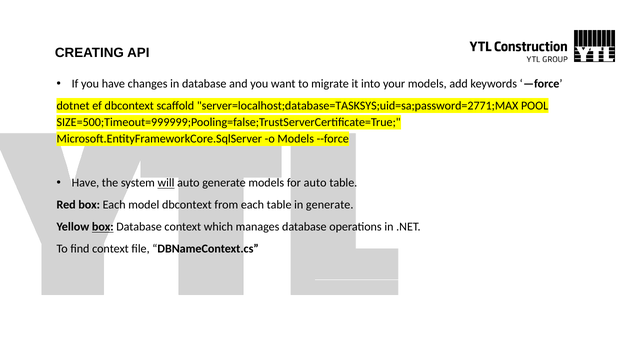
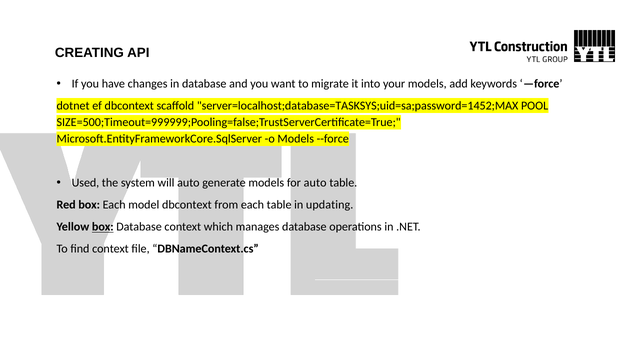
server=localhost;database=TASKSYS;uid=sa;password=2771;MAX: server=localhost;database=TASKSYS;uid=sa;password=2771;MAX -> server=localhost;database=TASKSYS;uid=sa;password=1452;MAX (358, 106)
Have: Have -> Used (85, 183)
will underline: present -> none (166, 183)
in generate: generate -> updating (330, 205)
